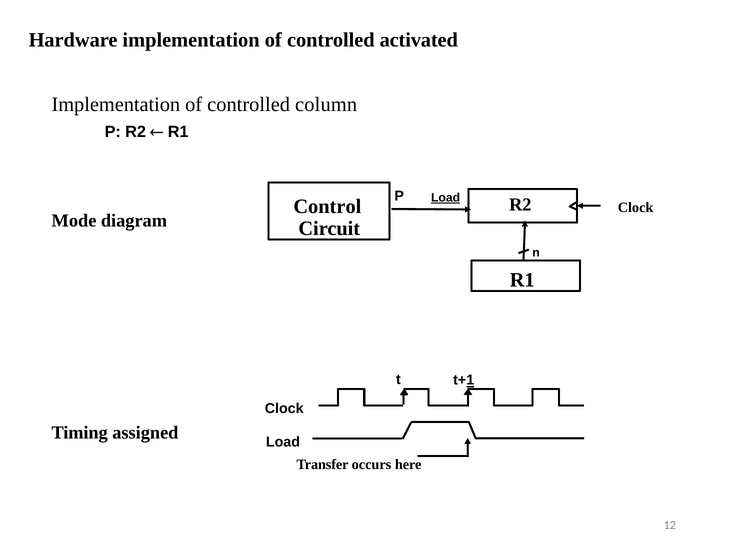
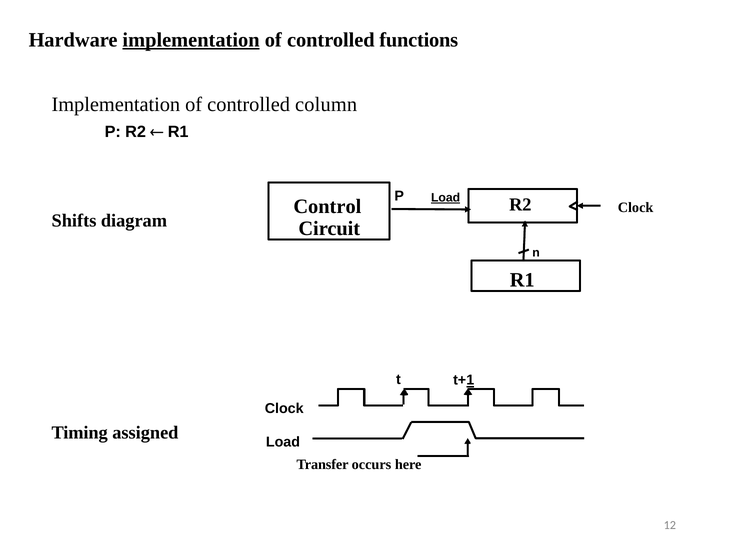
implementation underline: none -> present (191, 40)
activated: activated -> functions (419, 40)
Mode: Mode -> Shifts (74, 221)
